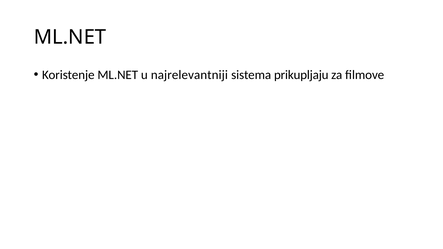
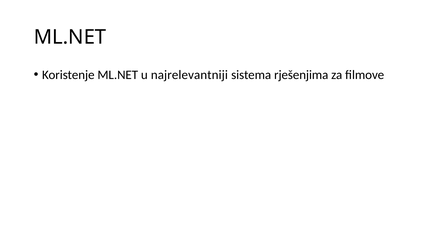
prikupljaju: prikupljaju -> rješenjima (301, 75)
